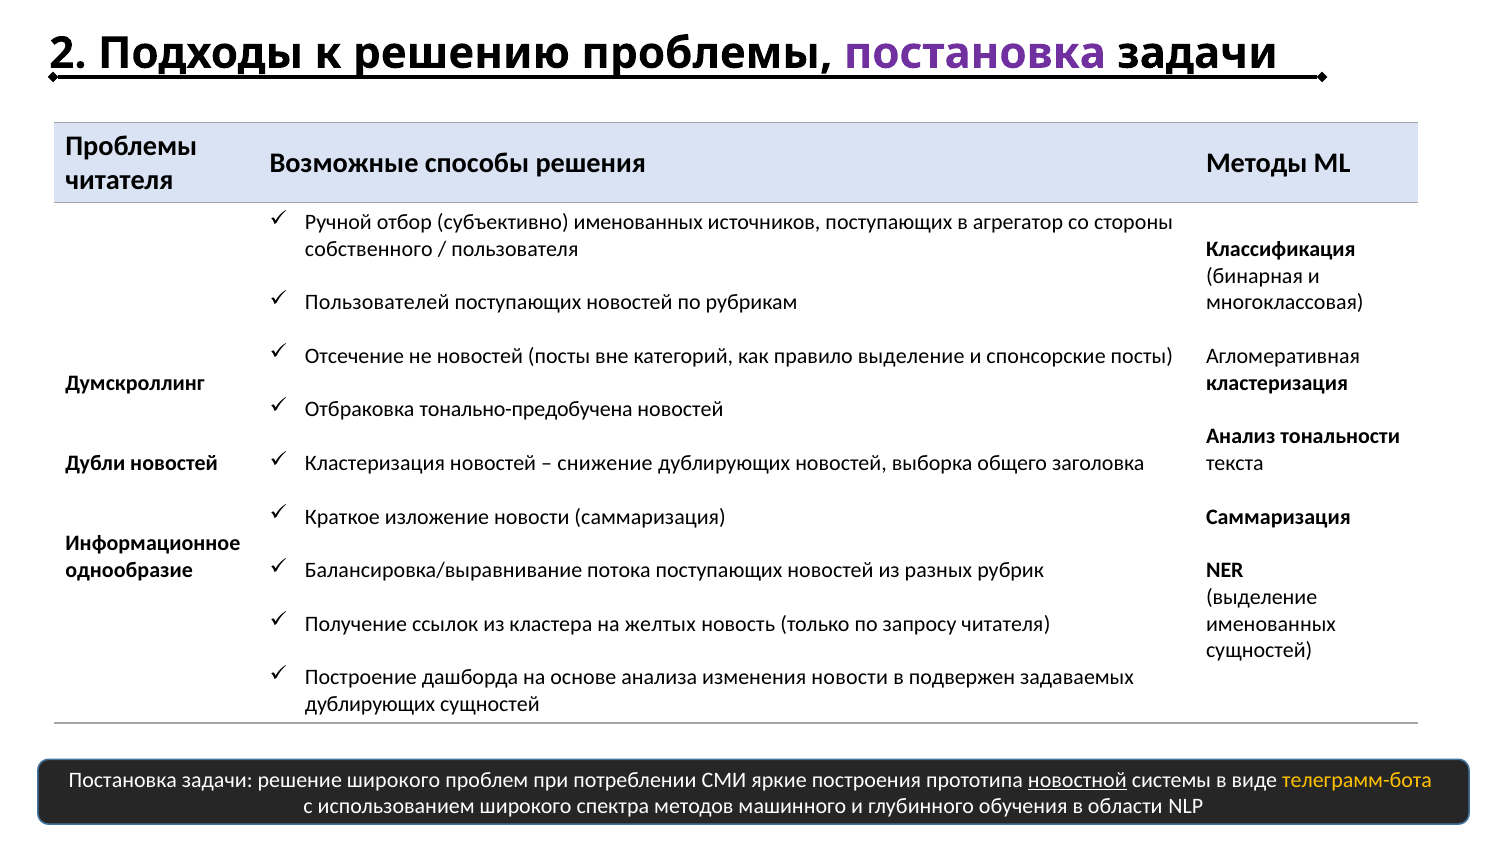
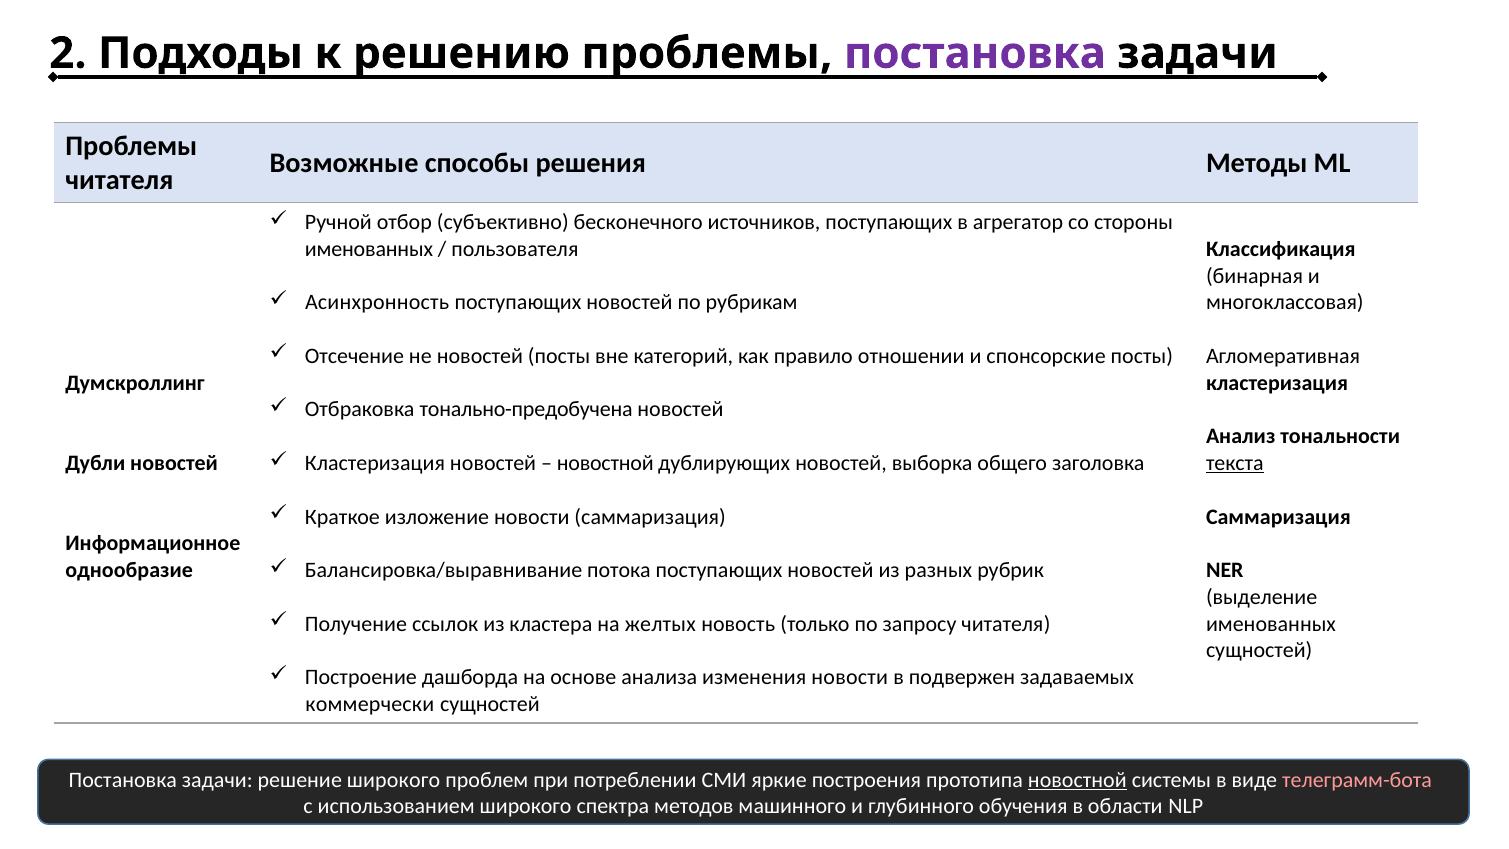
субъективно именованных: именованных -> бесконечного (638, 222)
собственного: собственного -> именованных (369, 249)
Пользователей: Пользователей -> Асинхронность (377, 302)
правило выделение: выделение -> отношении (911, 356)
cнижение: cнижение -> новостной (605, 463)
текста underline: none -> present (1235, 463)
дублирующих: дублирующих -> коммерчески (370, 704)
телеграмм-бота colour: yellow -> pink (1357, 780)
